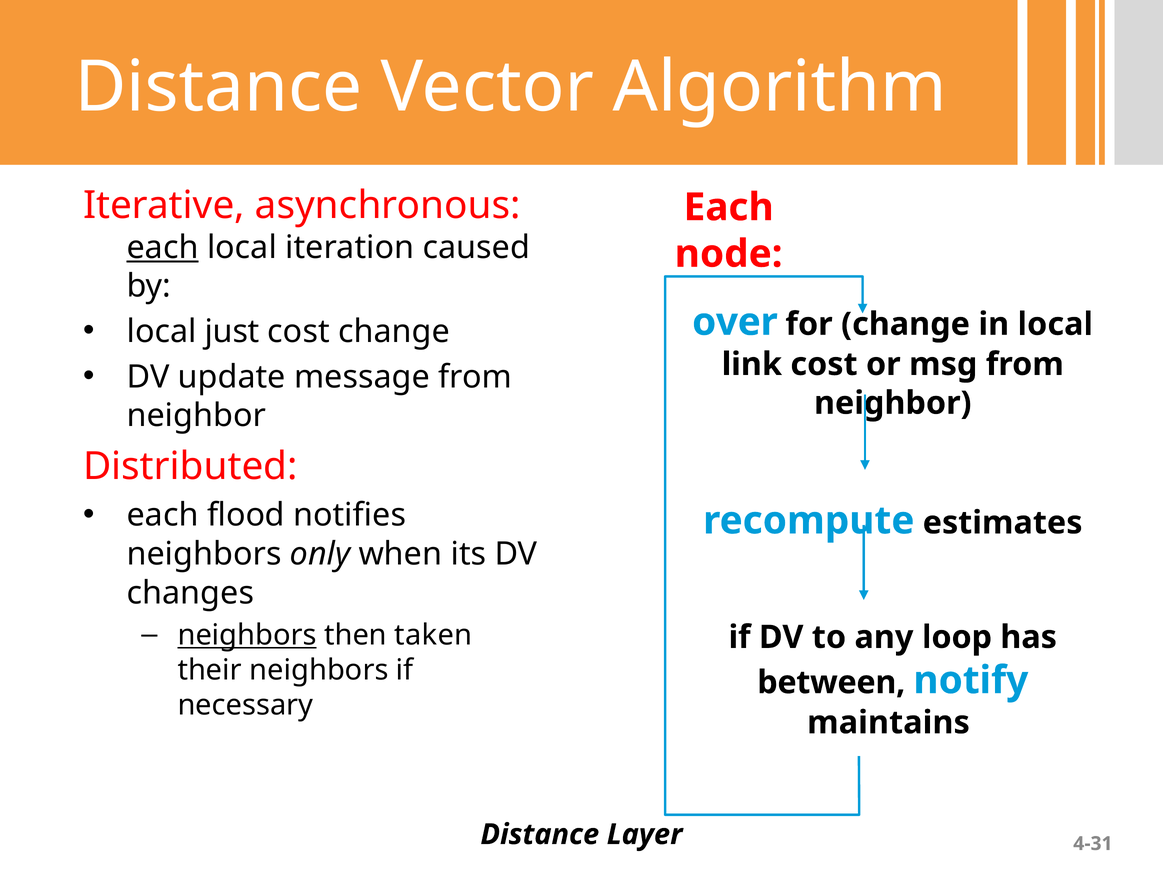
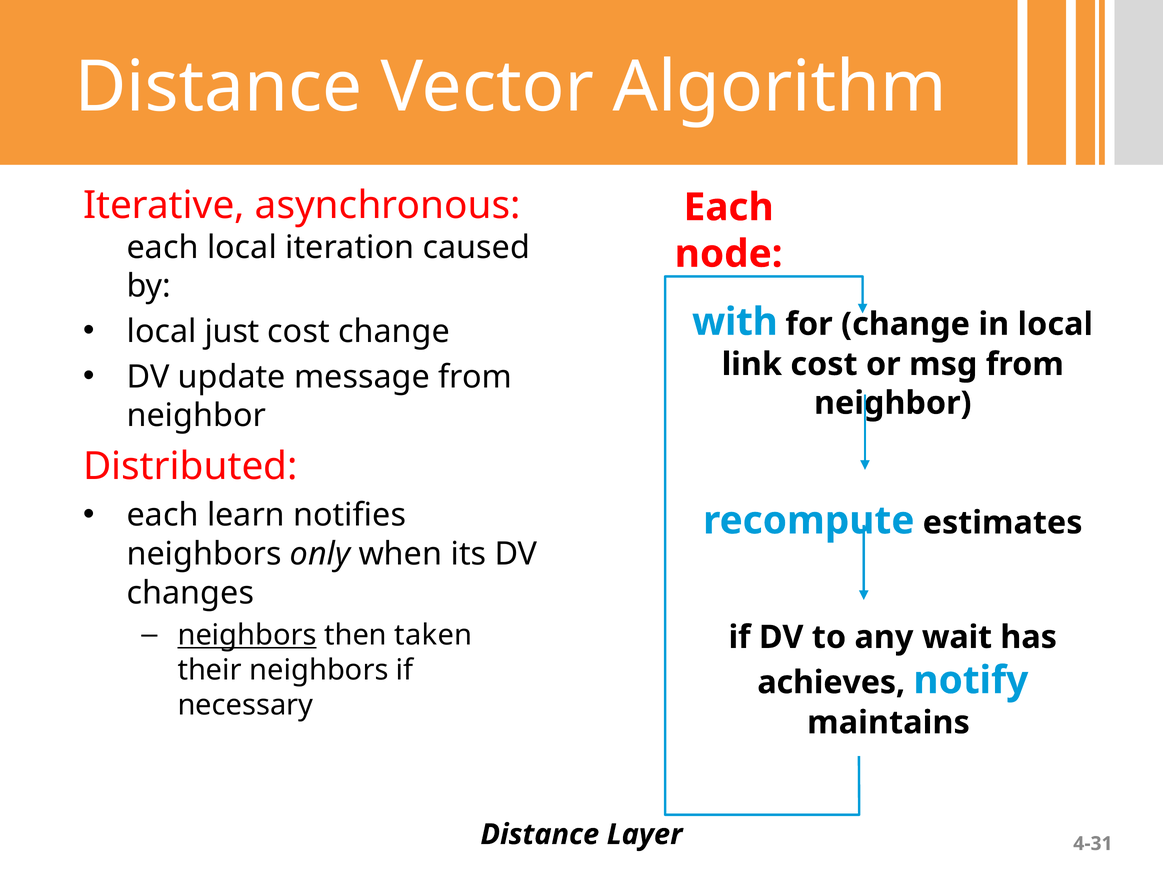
each underline: present -> none (163, 247)
over: over -> with (735, 322)
flood: flood -> learn (246, 515)
loop: loop -> wait (957, 637)
between: between -> achieves (831, 682)
